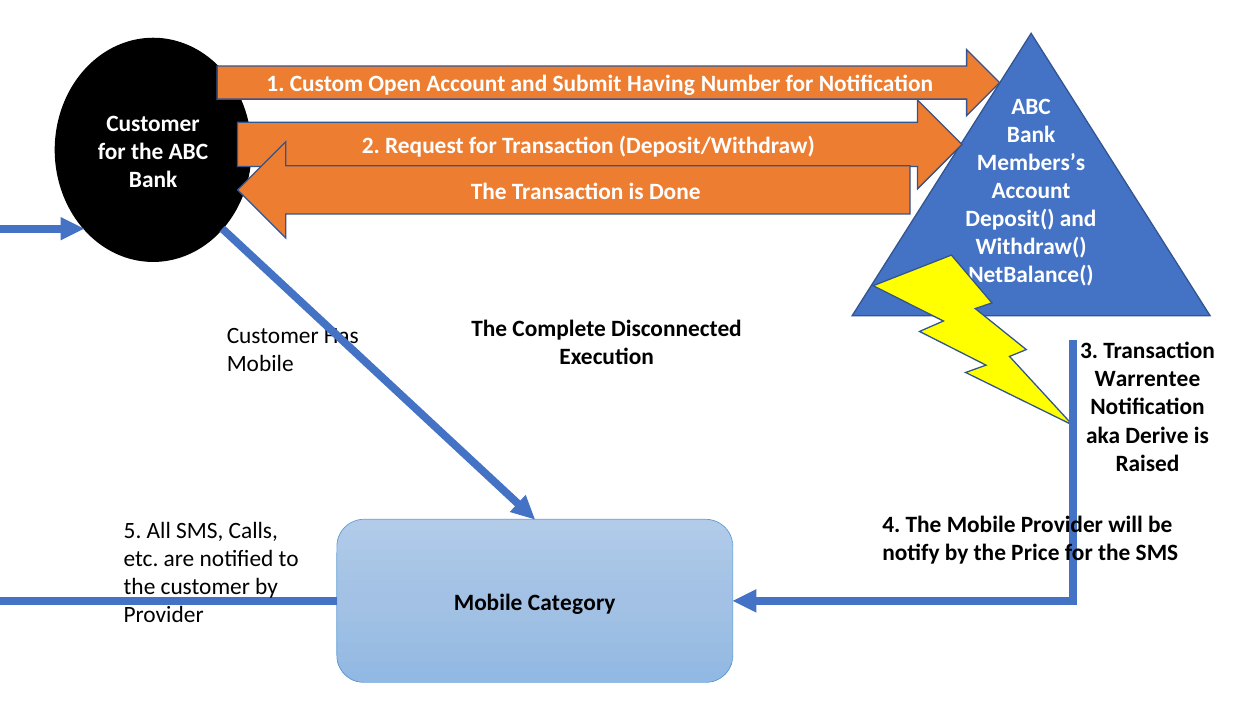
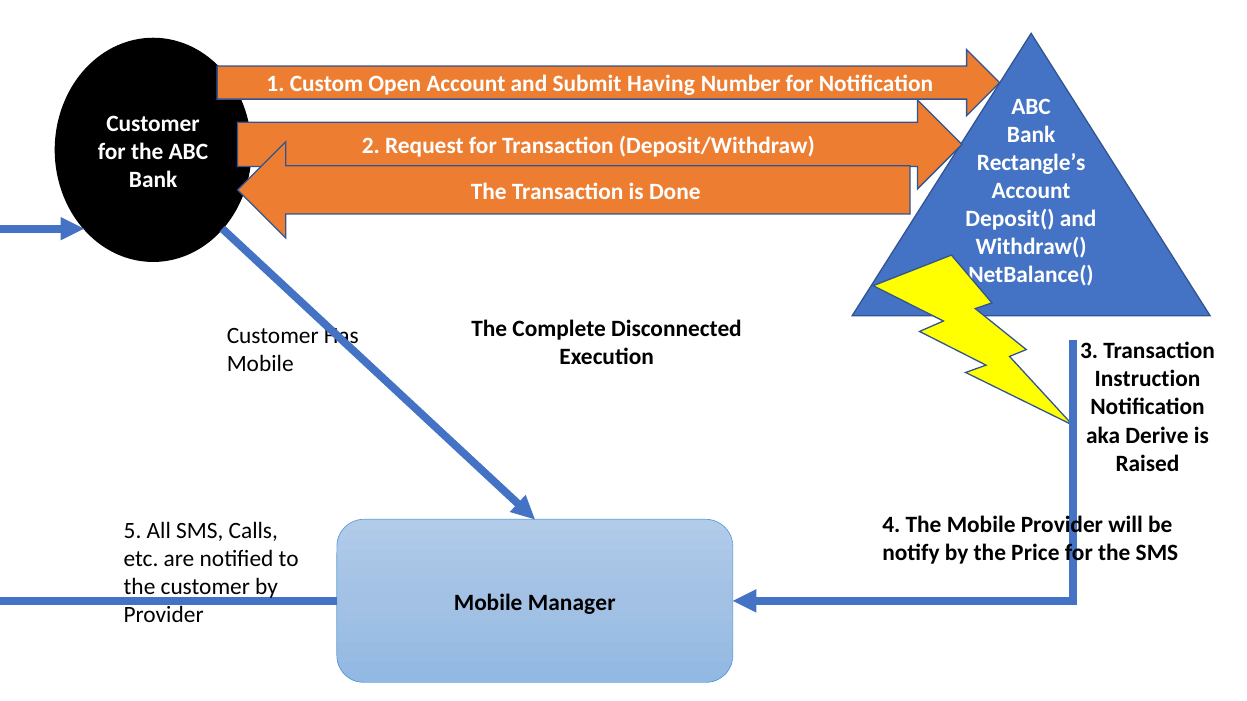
Members’s: Members’s -> Rectangle’s (1031, 163)
Warrentee: Warrentee -> Instruction (1147, 379)
Category: Category -> Manager (572, 603)
